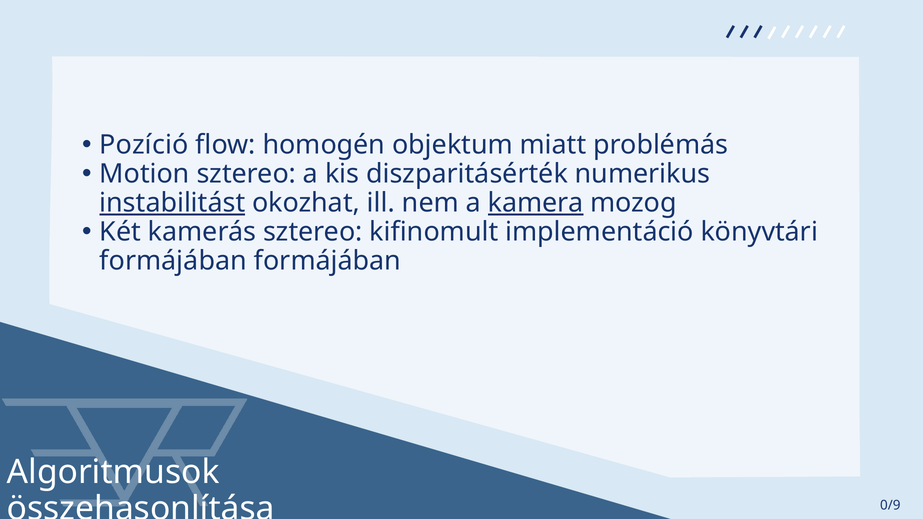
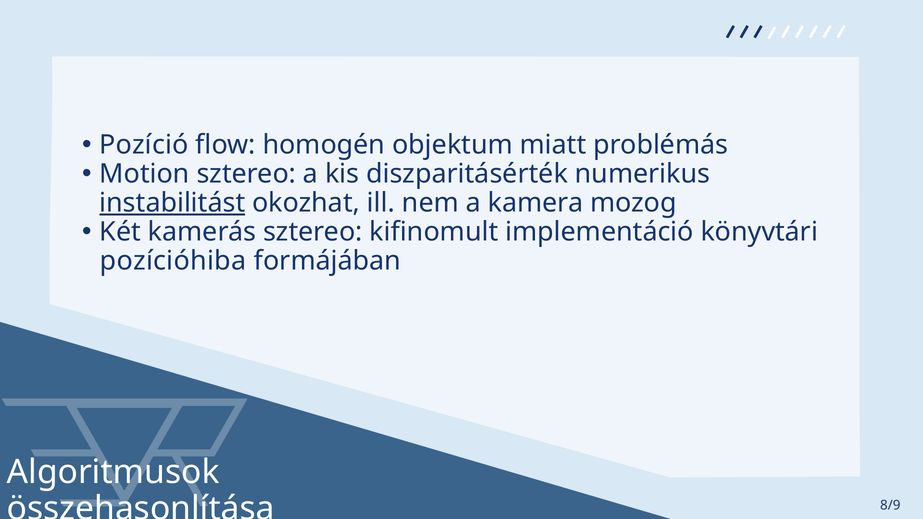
kamera underline: present -> none (536, 203)
formájában: formájában -> pozícióhiba (173, 261)
0/9: 0/9 -> 8/9 (890, 506)
